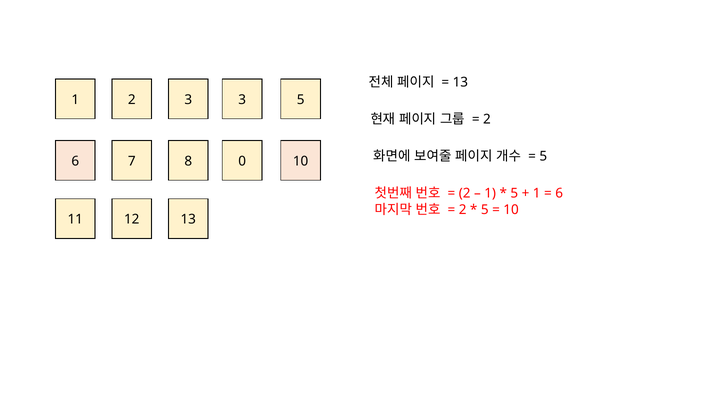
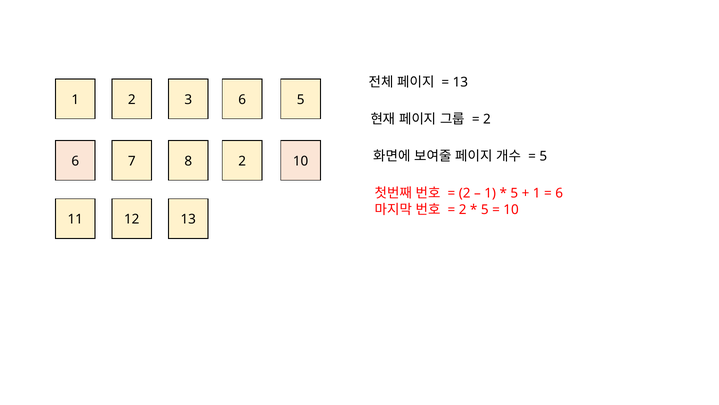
3 3: 3 -> 6 (242, 100)
8 0: 0 -> 2 (242, 161)
